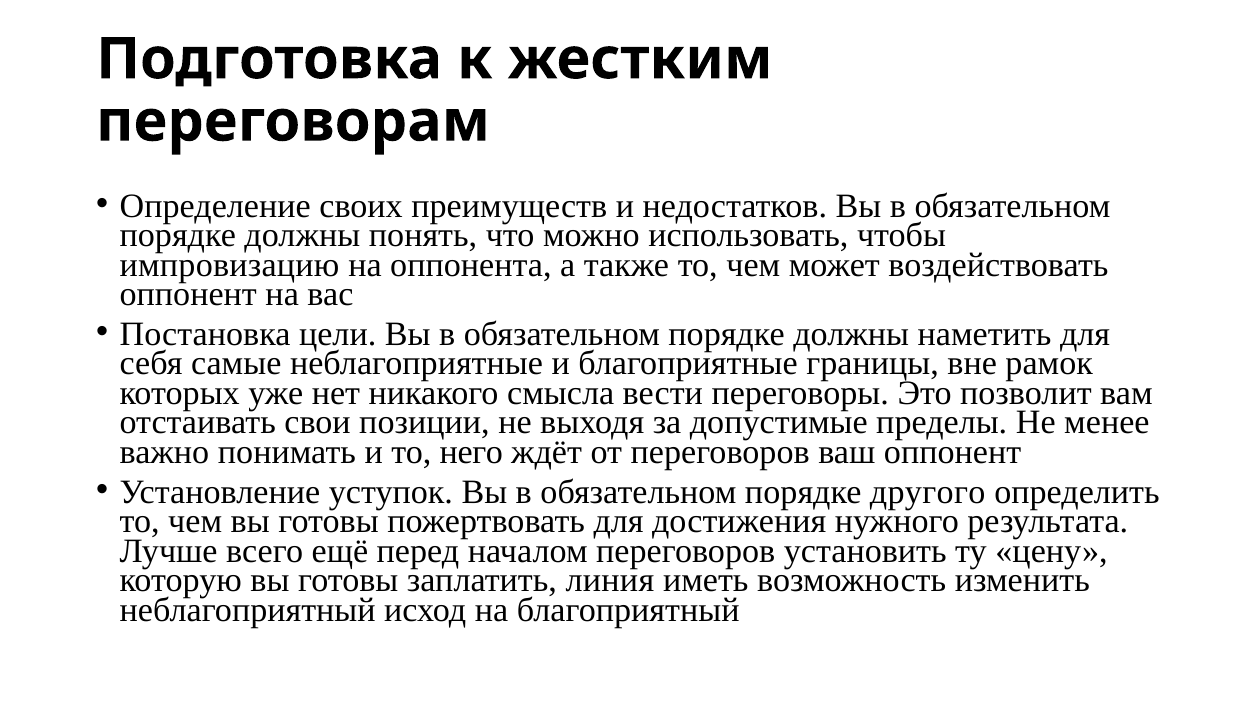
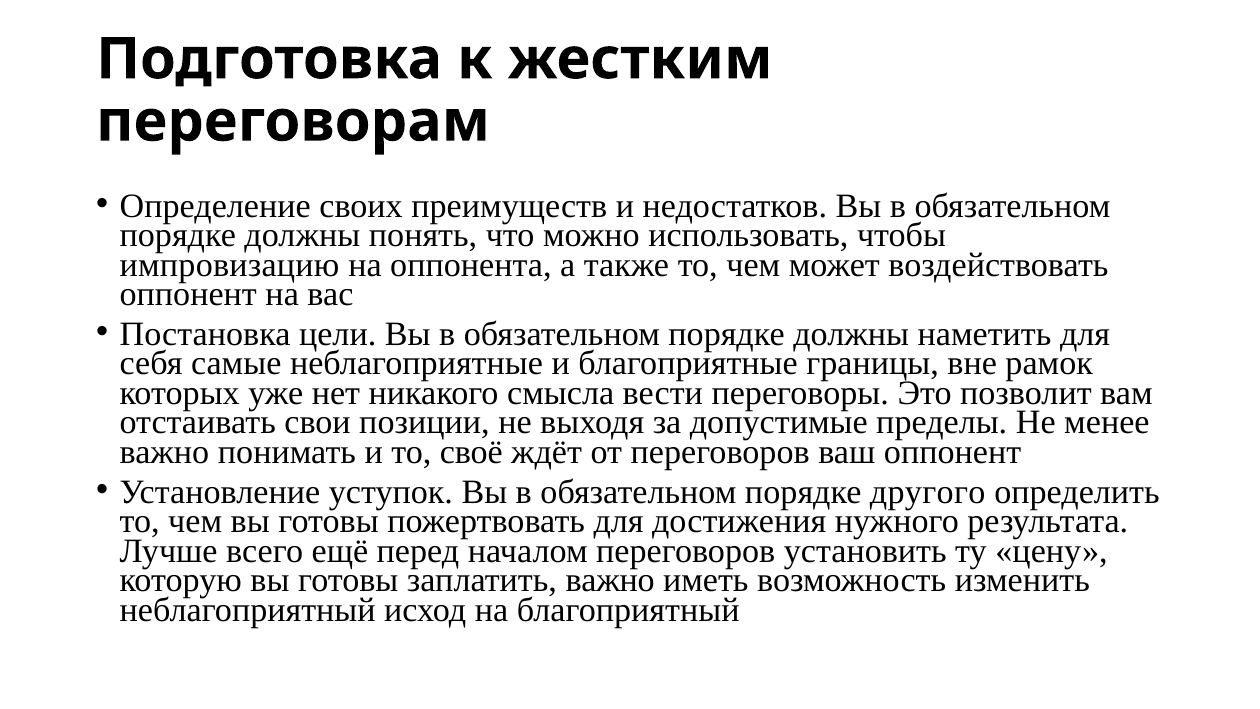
него: него -> своё (471, 452)
заплатить линия: линия -> важно (610, 580)
